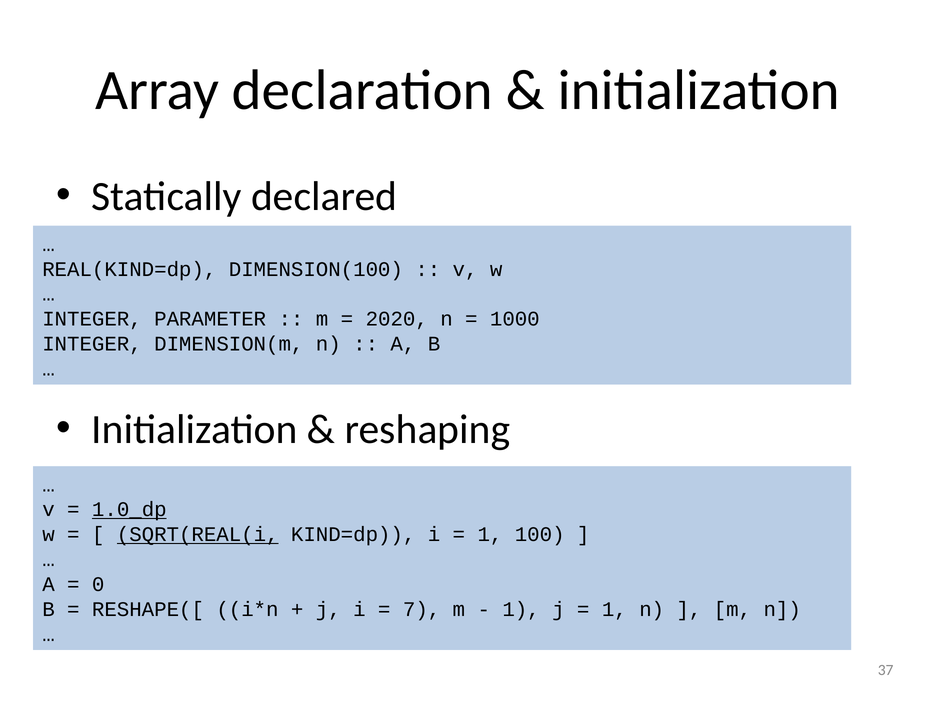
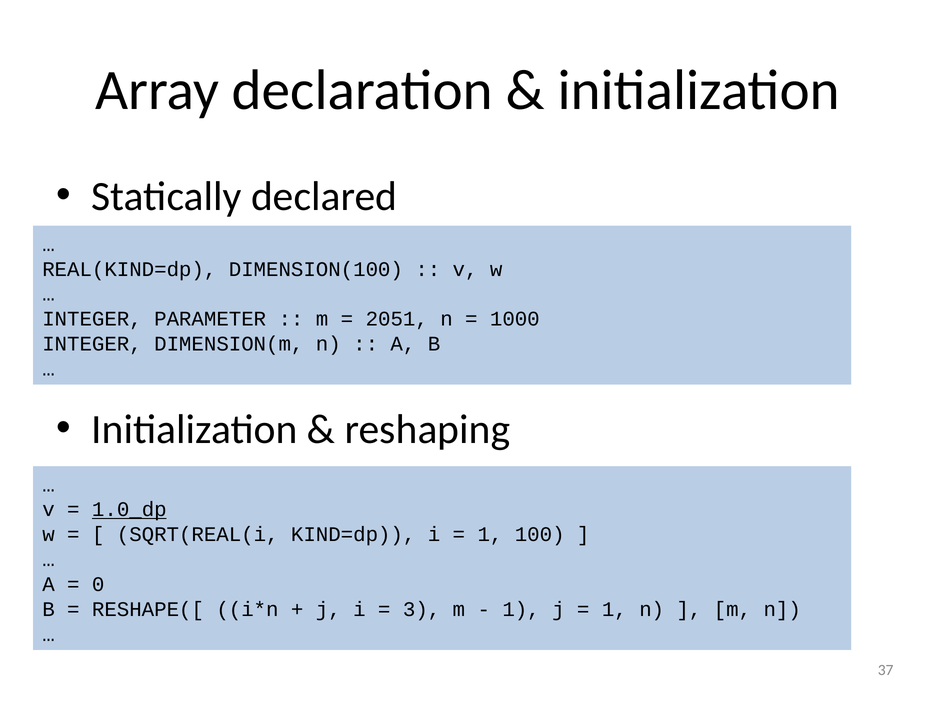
2020: 2020 -> 2051 (397, 319)
SQRT(REAL(i underline: present -> none (198, 535)
7: 7 -> 3 (422, 609)
